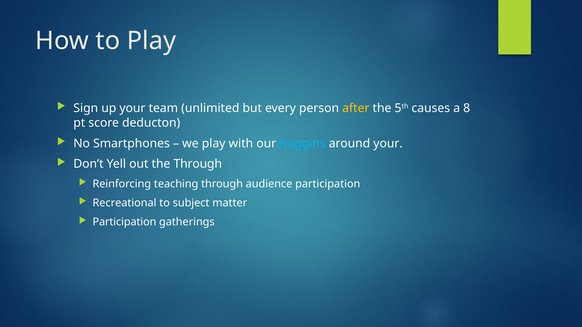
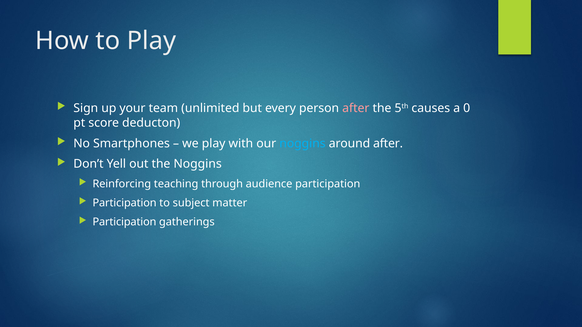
after colour: yellow -> pink (356, 108)
8: 8 -> 0 (467, 108)
around your: your -> after (388, 144)
the Through: Through -> Noggins (198, 164)
Recreational: Recreational -> Participation (125, 203)
